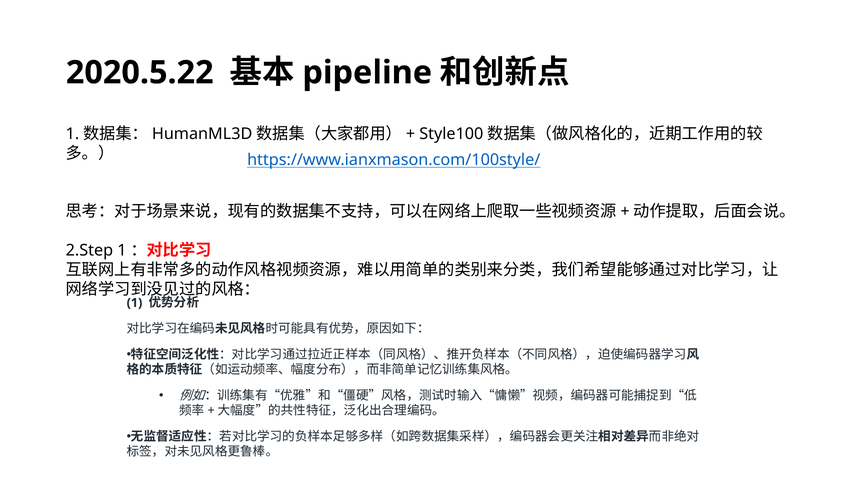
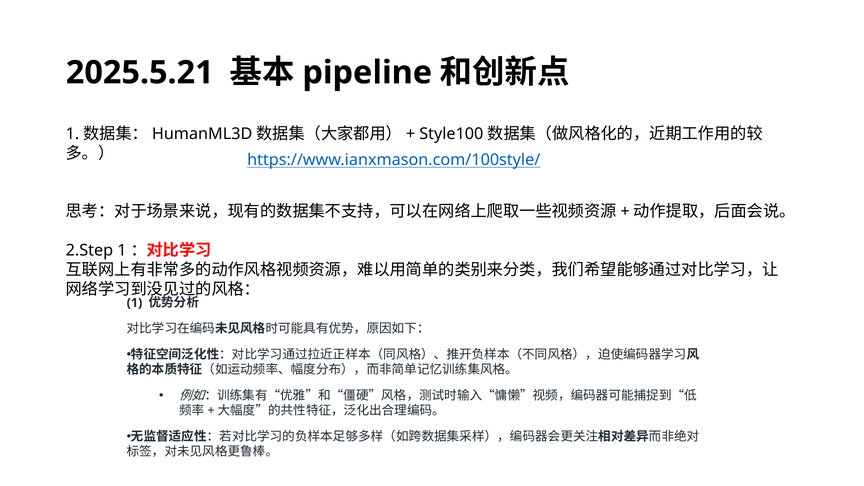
2020.5.22: 2020.5.22 -> 2025.5.21 (140, 73)
